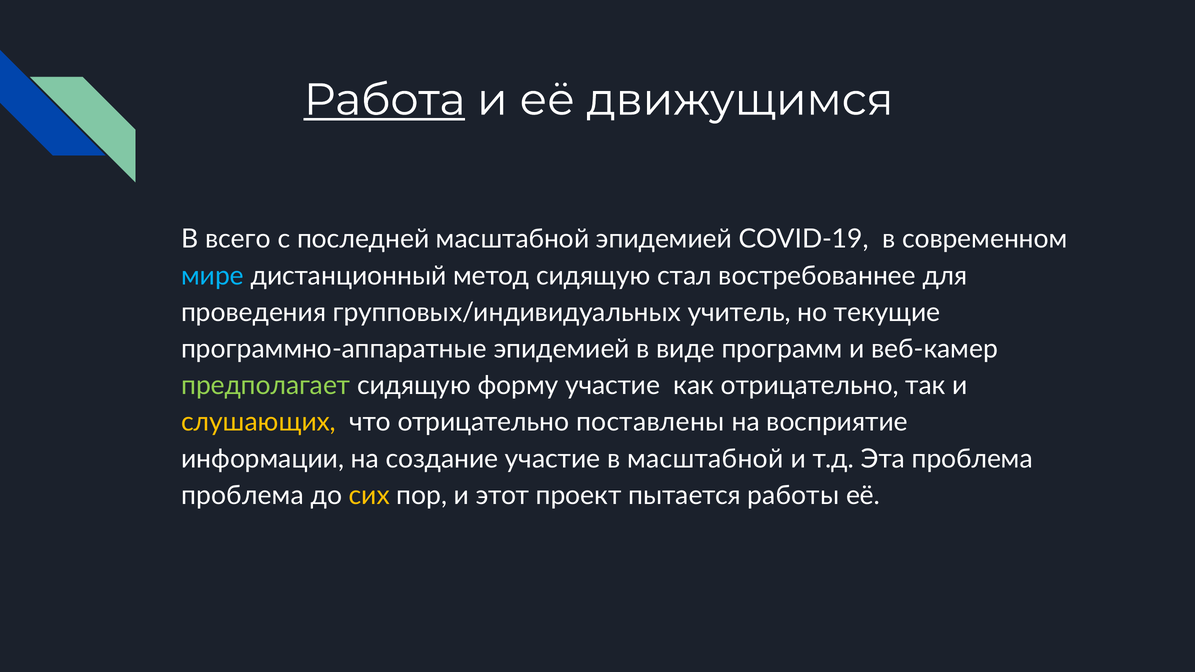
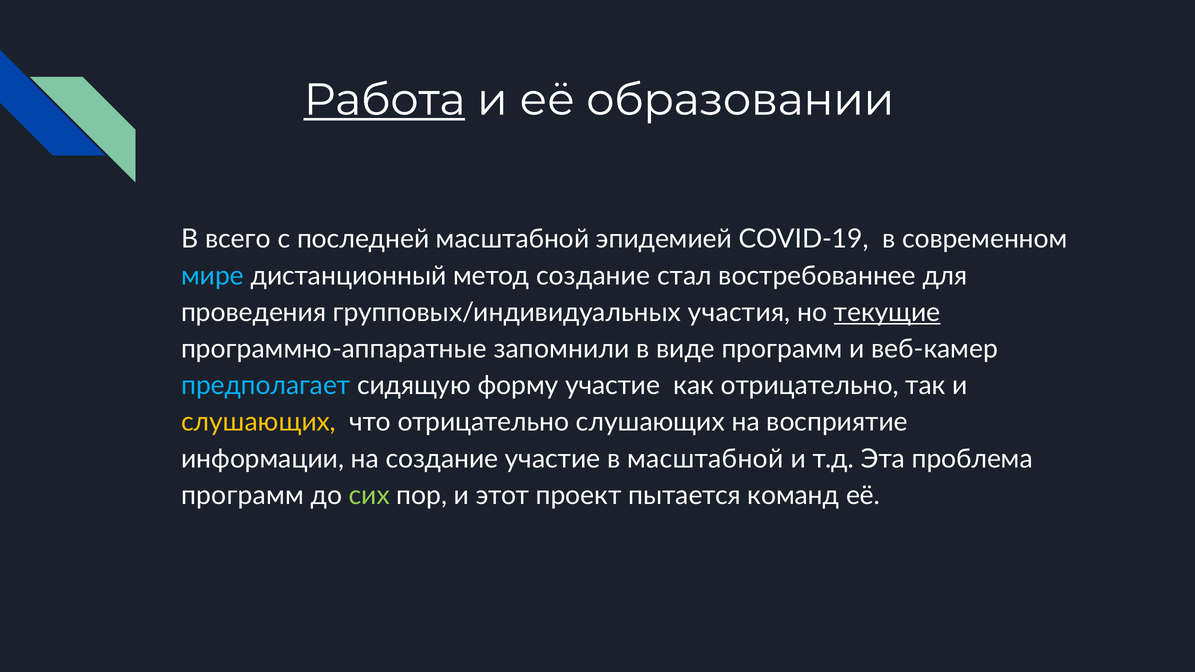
движущимся: движущимся -> образовании (740, 100)
метод сидящую: сидящую -> создание (593, 276)
учитель: учитель -> участия (739, 312)
текущие underline: none -> present (887, 312)
программно-аппаратные эпидемией: эпидемией -> запомнили (562, 349)
предполагает colour: light green -> light blue (266, 386)
отрицательно поставлены: поставлены -> слушающих (650, 422)
проблема: проблема -> программ (243, 495)
сих colour: yellow -> light green (369, 495)
работы: работы -> команд (793, 495)
